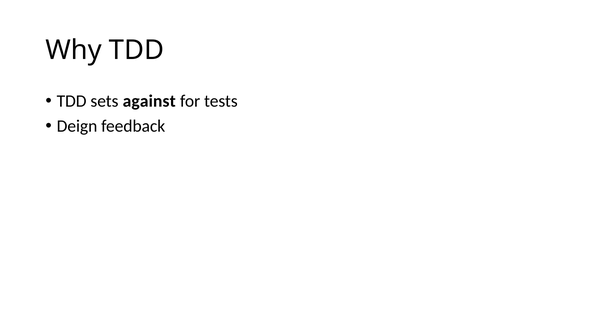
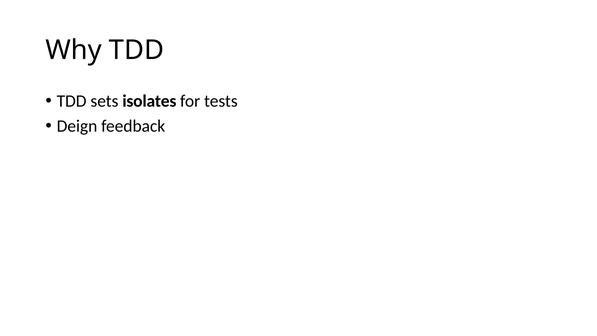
against: against -> isolates (149, 101)
